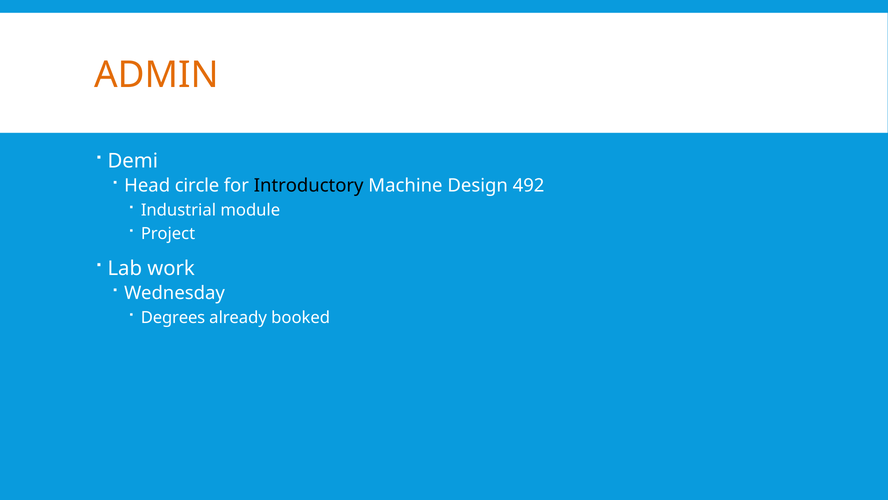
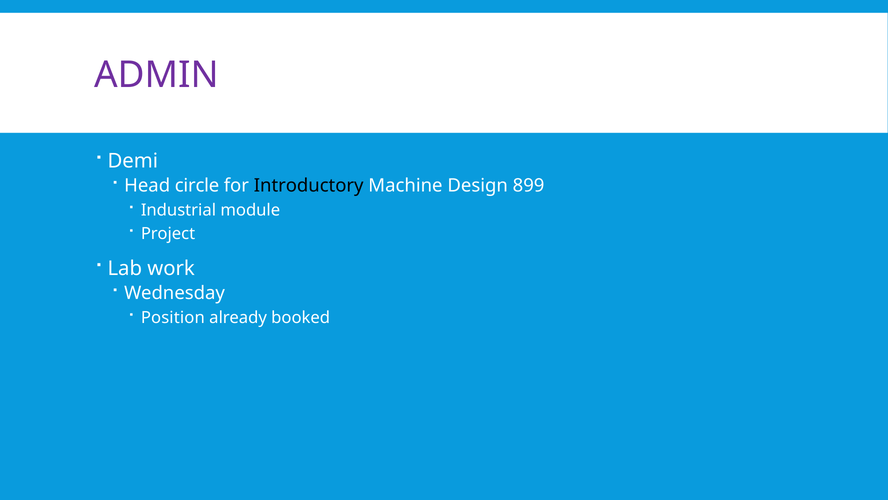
ADMIN colour: orange -> purple (157, 75)
492: 492 -> 899 (529, 185)
Degrees: Degrees -> Position (173, 318)
